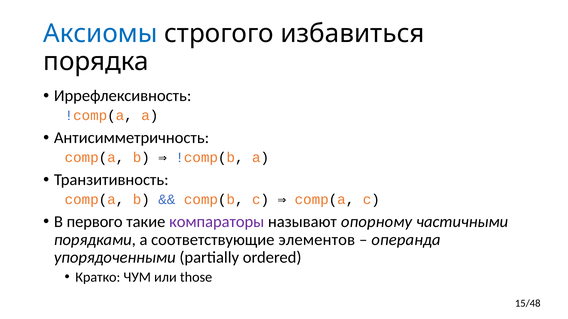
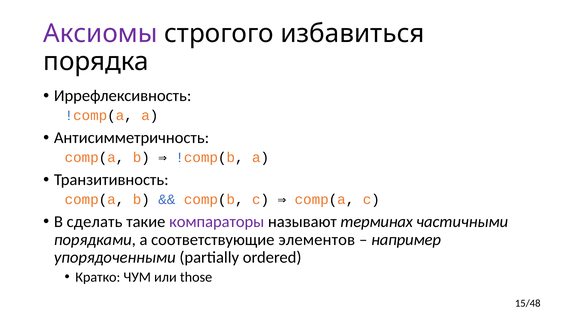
Аксиомы colour: blue -> purple (100, 34)
первого: первого -> сделать (95, 222)
опорному: опорному -> терминах (377, 222)
операнда: операнда -> например (406, 240)
